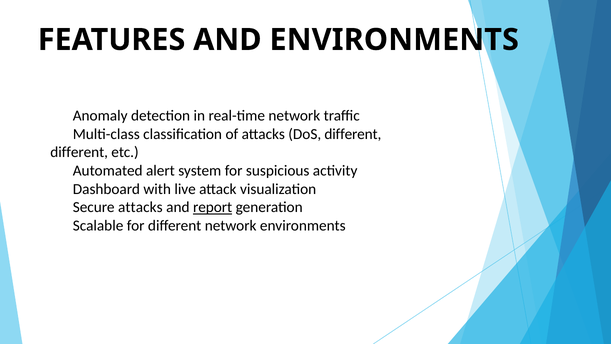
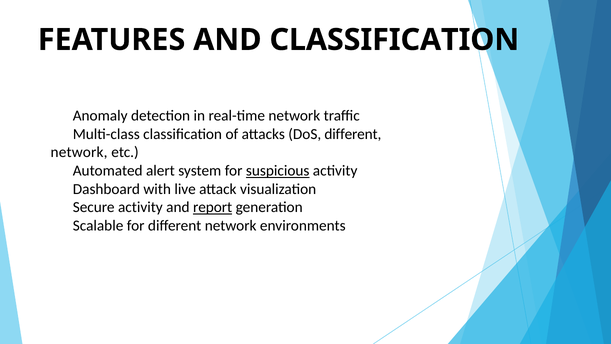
AND ENVIRONMENTS: ENVIRONMENTS -> CLASSIFICATION (394, 40)
different: different -> network (79, 152)
suspicious underline: none -> present (278, 171)
Secure attacks: attacks -> activity (140, 207)
